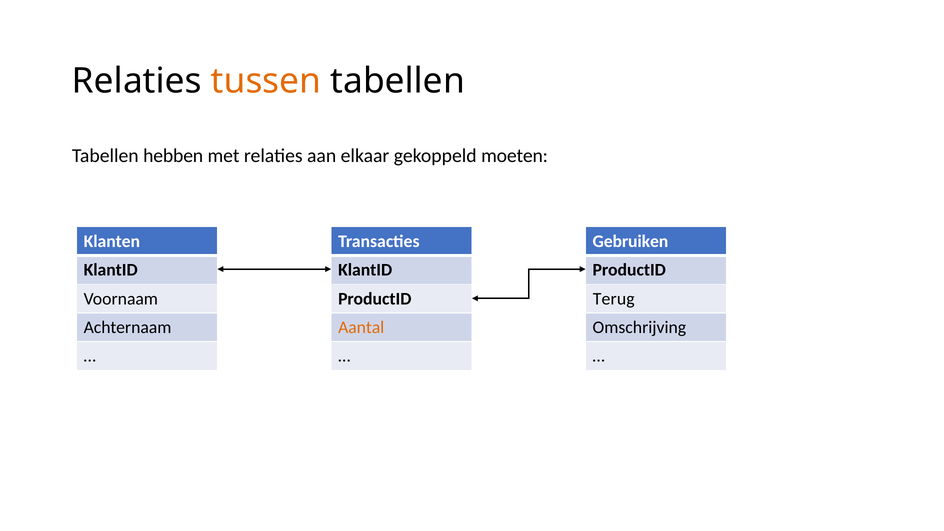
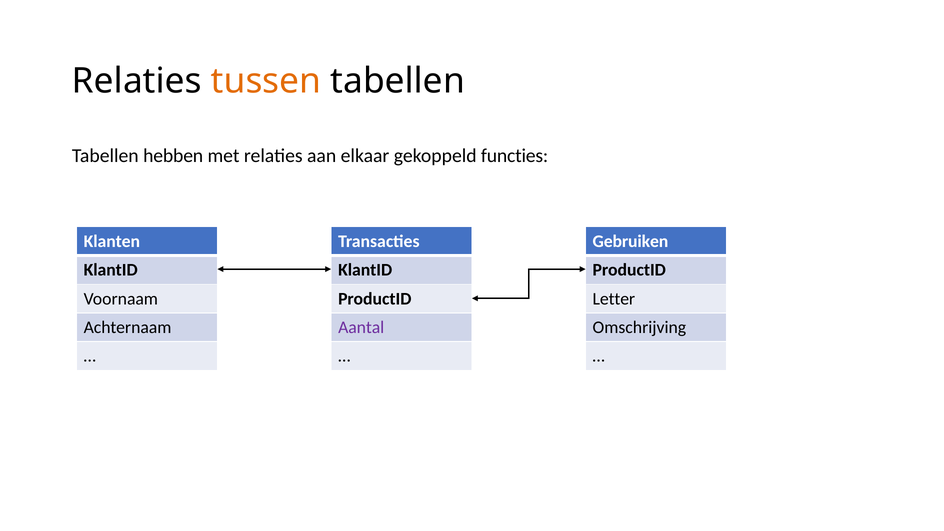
moeten: moeten -> functies (515, 156)
Terug: Terug -> Letter (614, 299)
Aantal colour: orange -> purple (361, 327)
